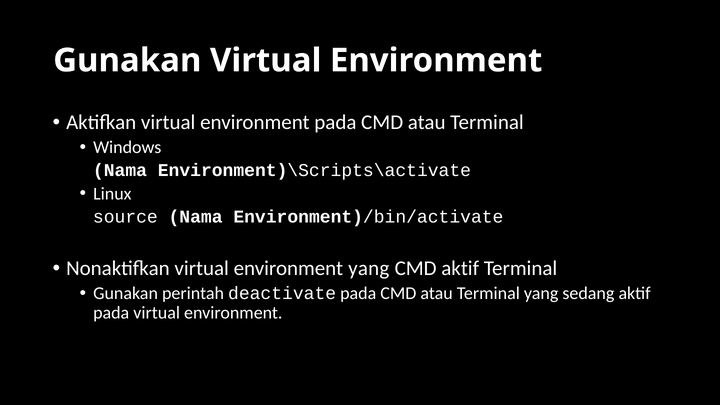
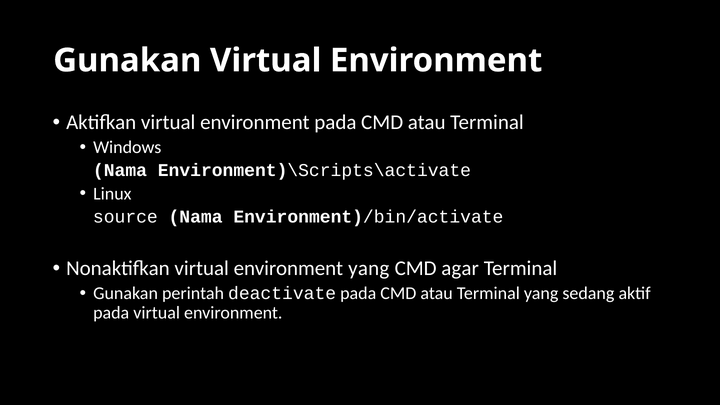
CMD aktif: aktif -> agar (460, 269)
